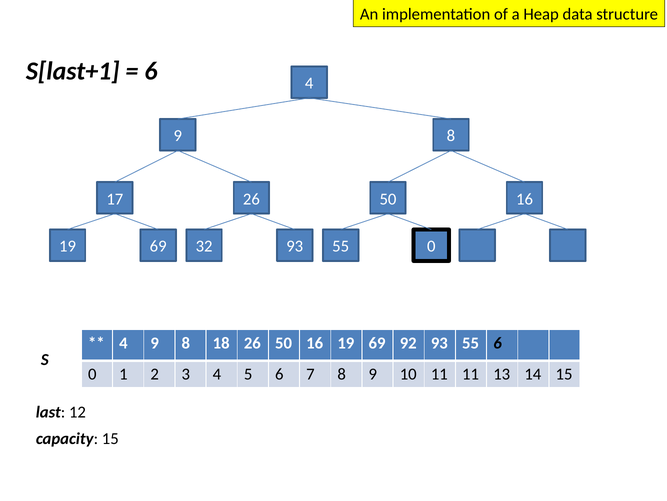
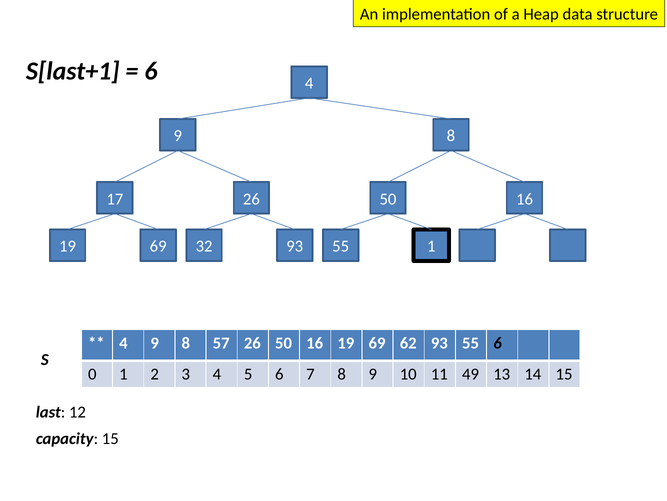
55 0: 0 -> 1 (431, 246)
18: 18 -> 57 (221, 343)
92: 92 -> 62 (408, 343)
11 11: 11 -> 49 (471, 374)
